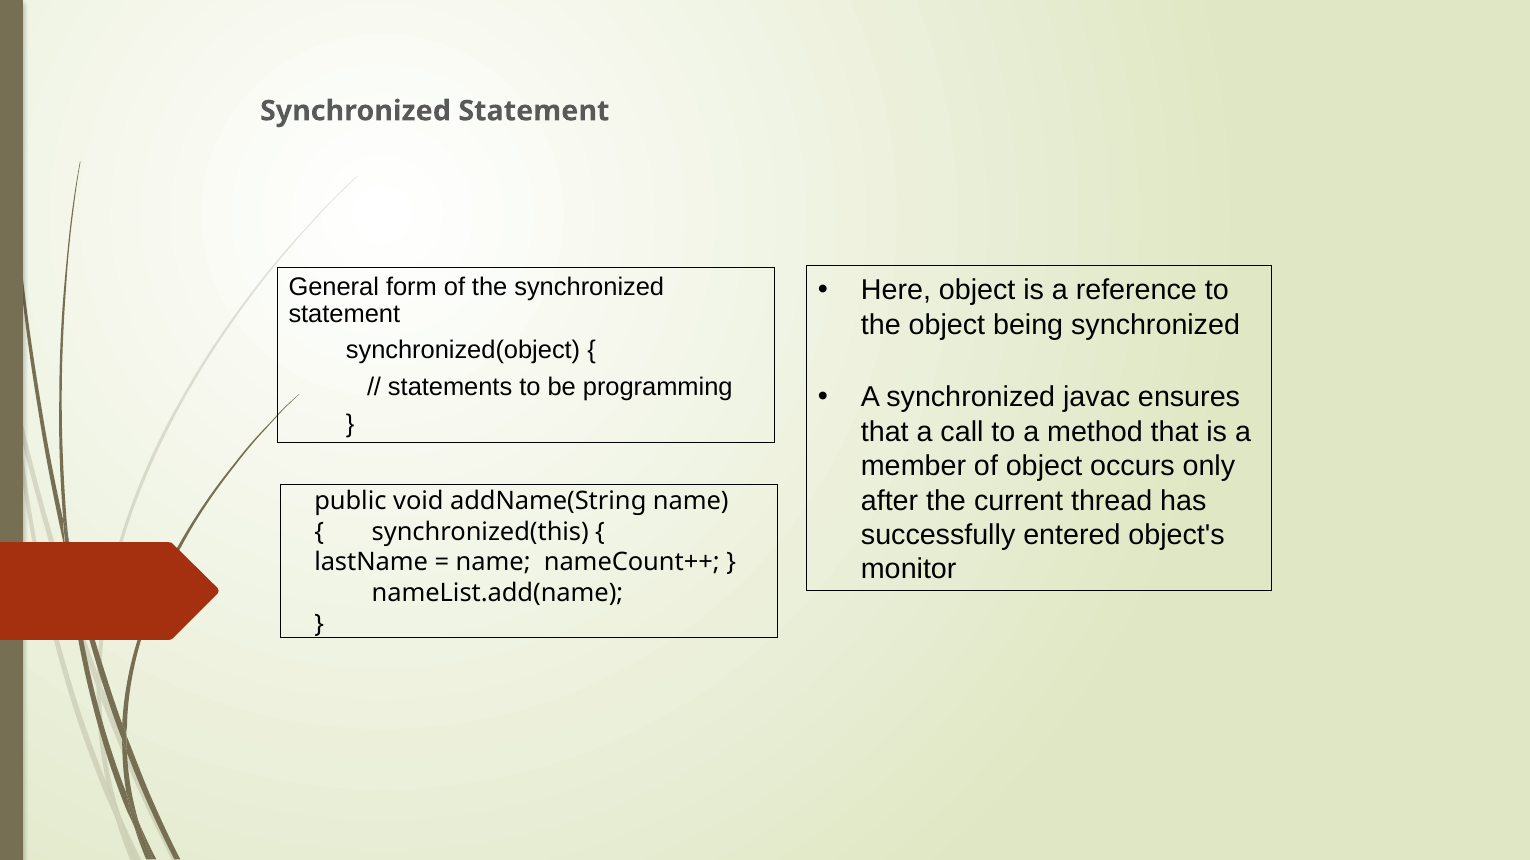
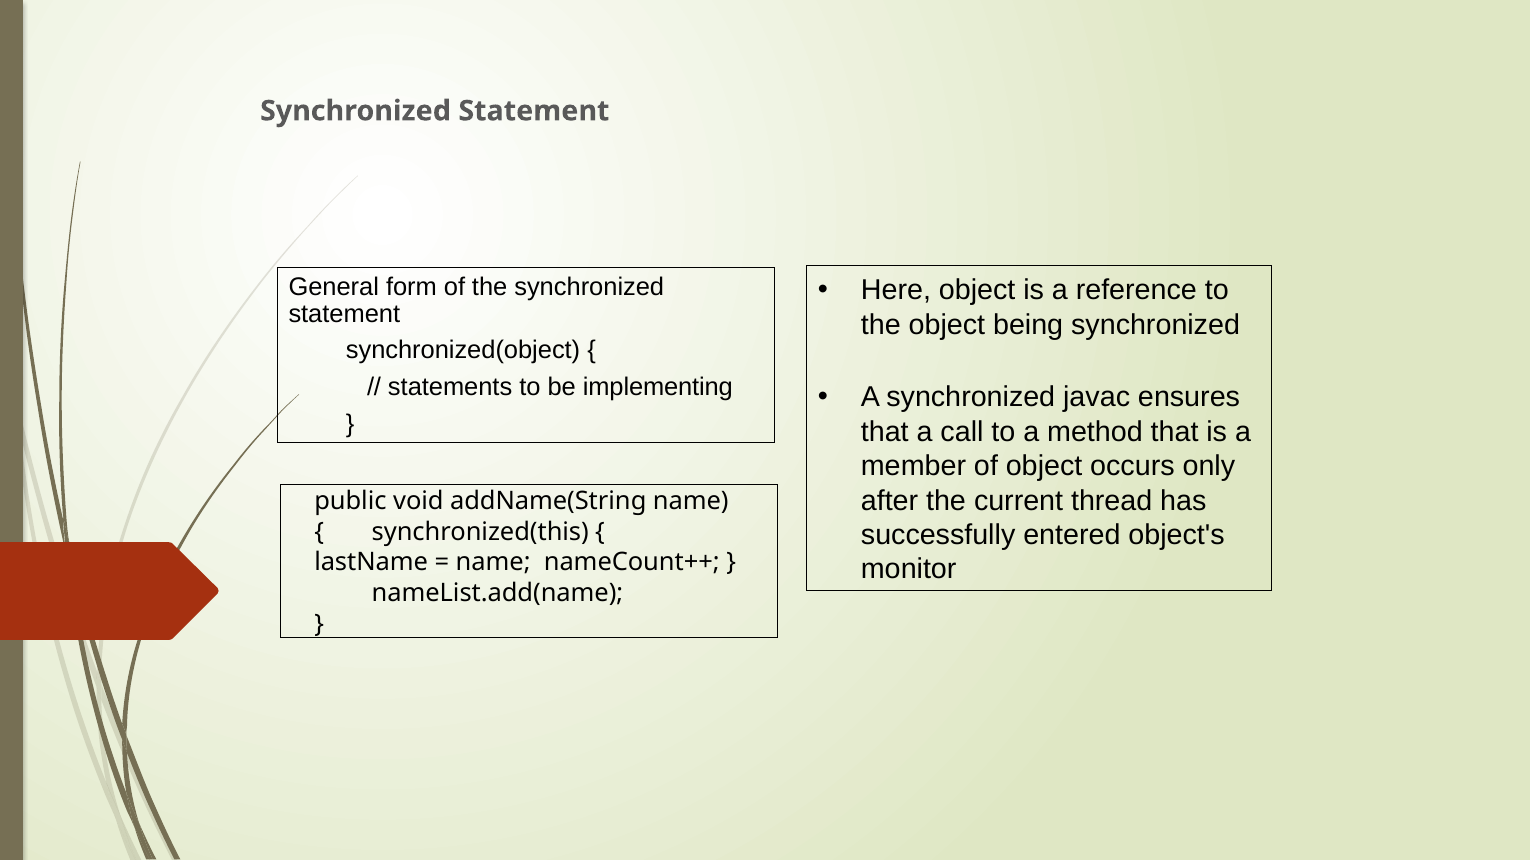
programming: programming -> implementing (658, 387)
